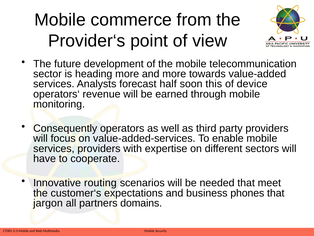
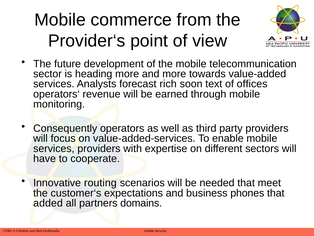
half: half -> rich (168, 84)
this: this -> text (214, 84)
device: device -> offices (252, 84)
jargon: jargon -> added (48, 203)
